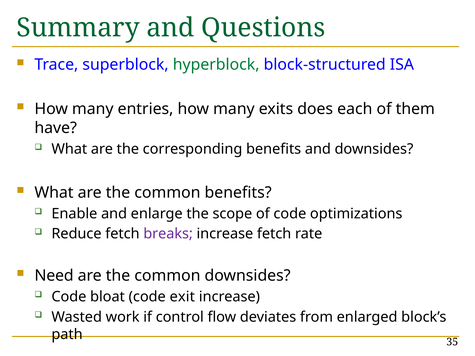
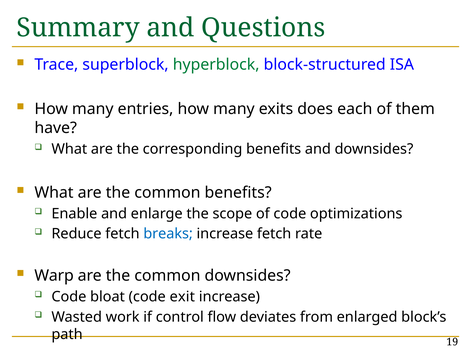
breaks colour: purple -> blue (168, 234)
Need: Need -> Warp (54, 276)
35: 35 -> 19 (452, 342)
